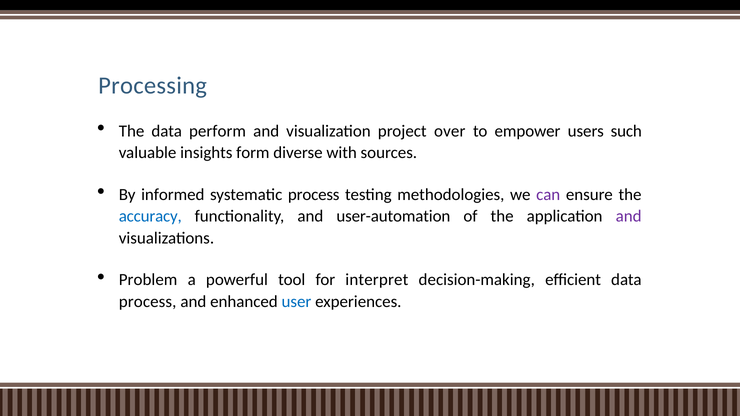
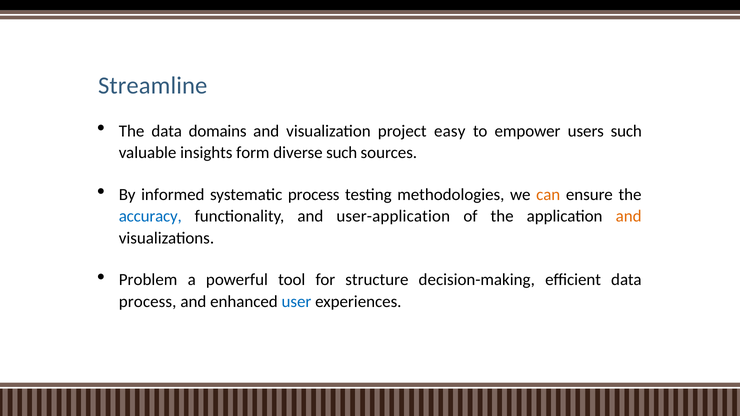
Processing: Processing -> Streamline (153, 85)
perform: perform -> domains (218, 131)
over: over -> easy (450, 131)
diverse with: with -> such (342, 153)
can colour: purple -> orange (548, 195)
user-automation: user-automation -> user-application (393, 216)
and colour: purple -> orange (629, 216)
interpret: interpret -> structure (377, 280)
